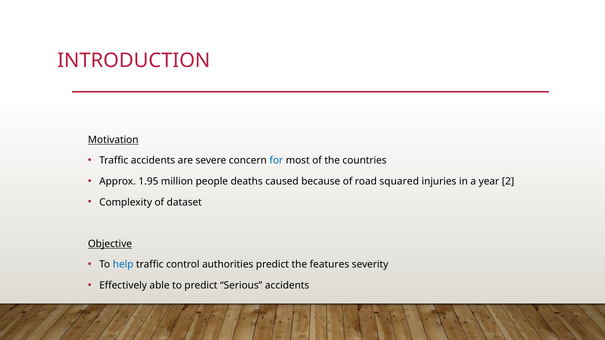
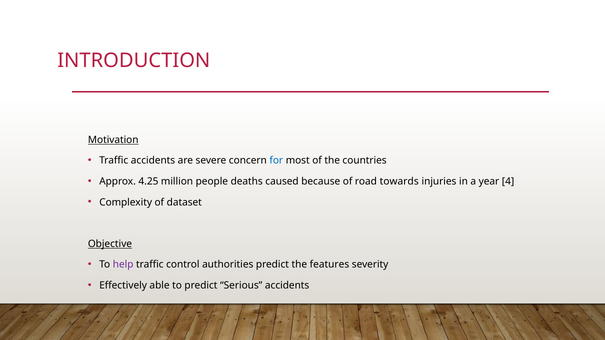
1.95: 1.95 -> 4.25 (148, 182)
squared: squared -> towards (399, 182)
2: 2 -> 4 (508, 182)
help colour: blue -> purple (123, 265)
